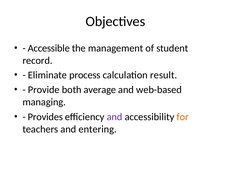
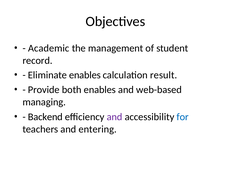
Accessible: Accessible -> Academic (49, 48)
Eliminate process: process -> enables (85, 75)
both average: average -> enables (100, 90)
Provides: Provides -> Backend (45, 117)
for colour: orange -> blue (183, 117)
